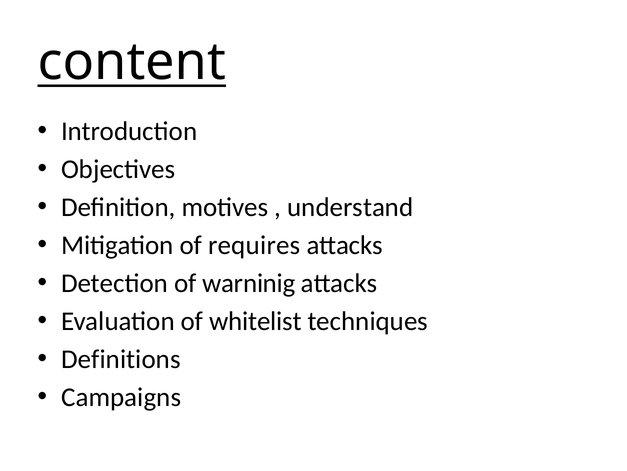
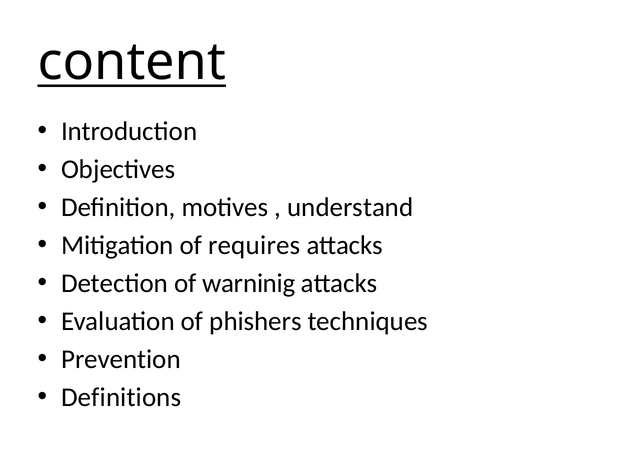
whitelist: whitelist -> phishers (256, 321)
Definitions: Definitions -> Prevention (121, 359)
Campaigns: Campaigns -> Definitions (121, 397)
